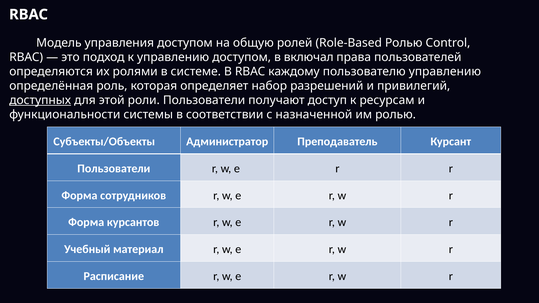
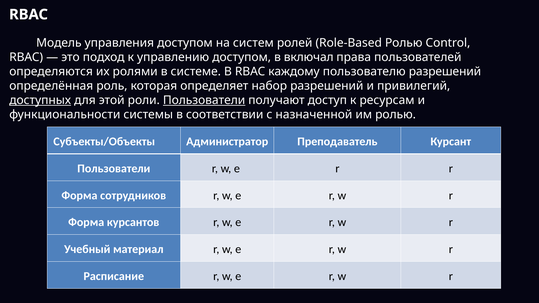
общую: общую -> систем (253, 43)
пользователю управлению: управлению -> разрешений (445, 72)
Пользователи underline: none -> present (204, 100)
